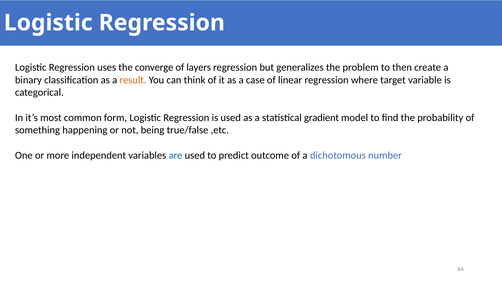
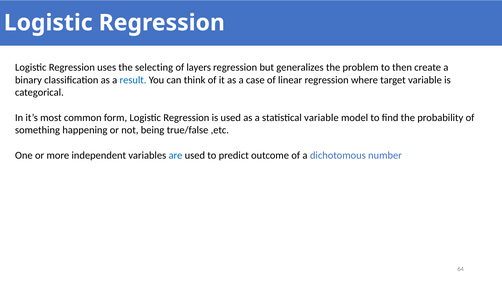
converge: converge -> selecting (154, 68)
result colour: orange -> blue (133, 80)
statistical gradient: gradient -> variable (321, 118)
